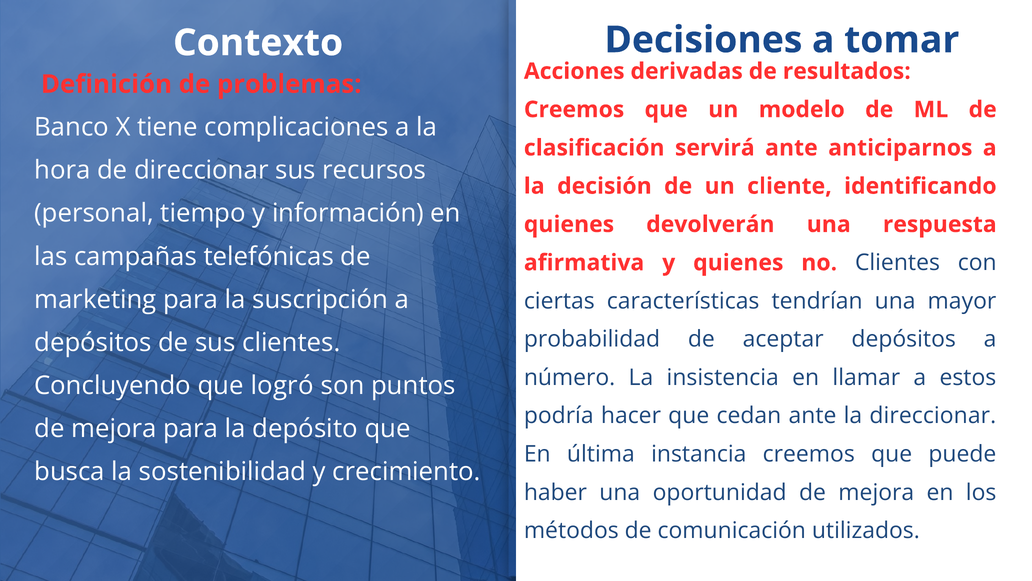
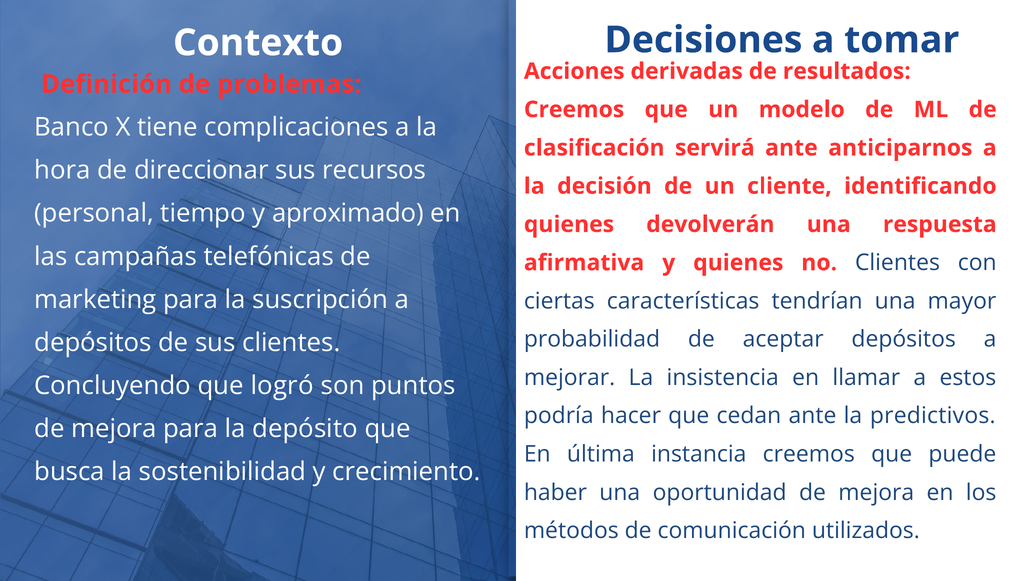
información: información -> aproximado (348, 213)
número: número -> mejorar (570, 377)
la direccionar: direccionar -> predictivos (933, 416)
